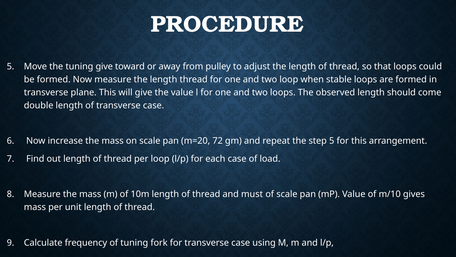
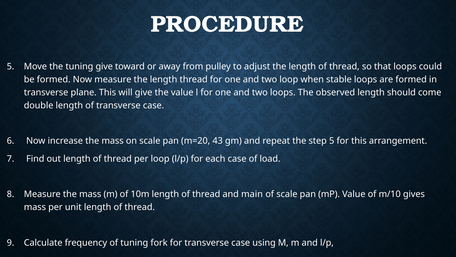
72: 72 -> 43 (218, 141)
must: must -> main (252, 194)
